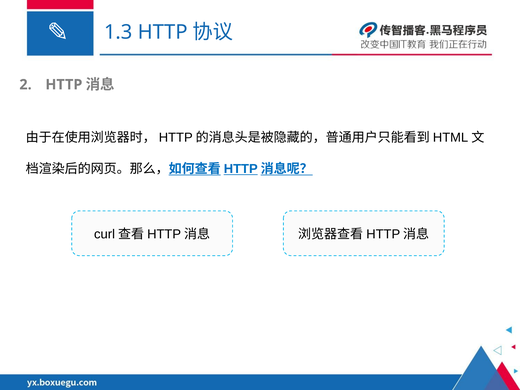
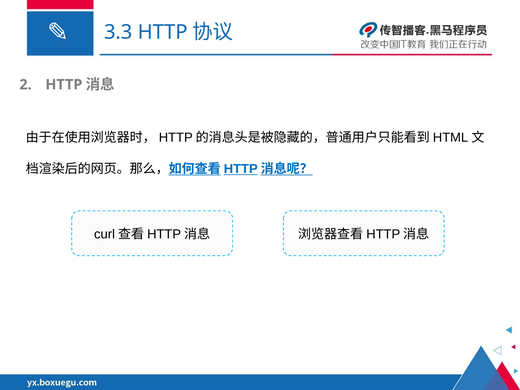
1.3: 1.3 -> 3.3 (118, 32)
